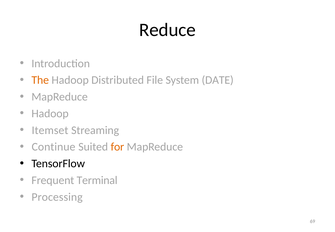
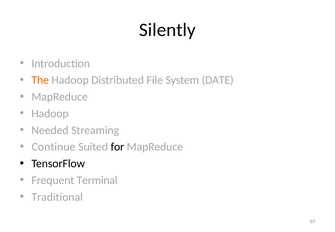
Reduce: Reduce -> Silently (167, 30)
Itemset: Itemset -> Needed (50, 130)
for colour: orange -> black (117, 147)
Processing: Processing -> Traditional (57, 197)
